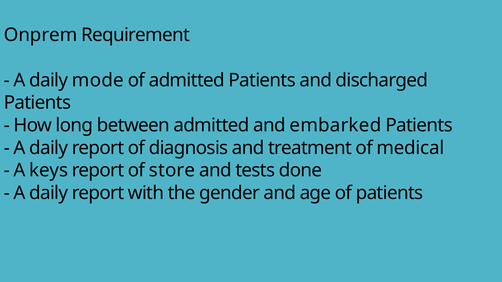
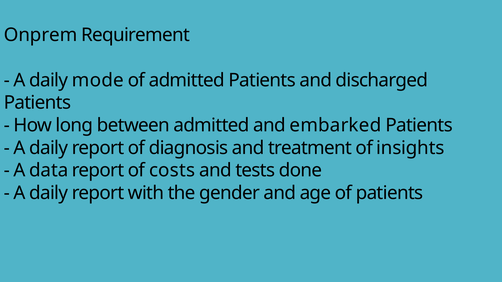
medical: medical -> insights (410, 148)
keys: keys -> data (49, 171)
store: store -> costs (172, 171)
